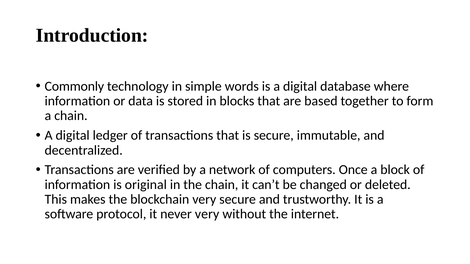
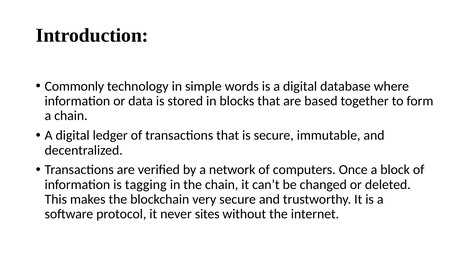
original: original -> tagging (146, 185)
never very: very -> sites (207, 214)
